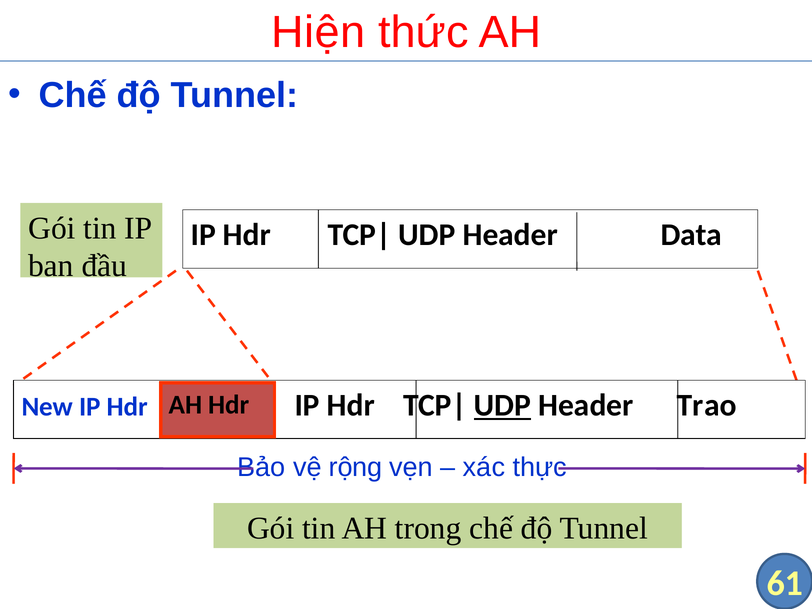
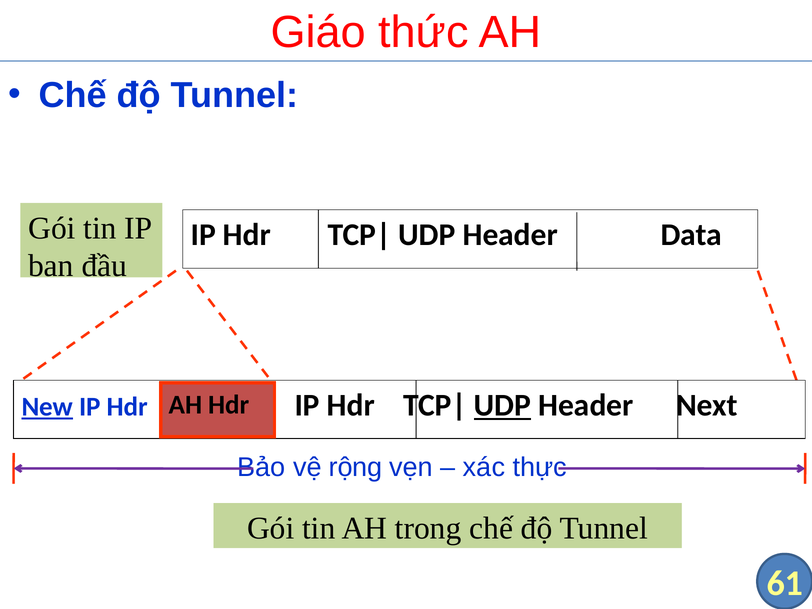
Hiện: Hiện -> Giáo (318, 32)
New underline: none -> present (47, 407)
Trao: Trao -> Next (707, 405)
